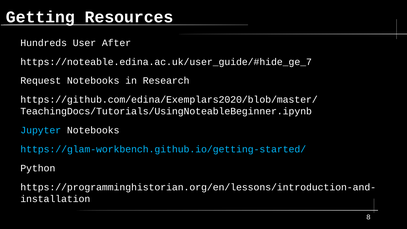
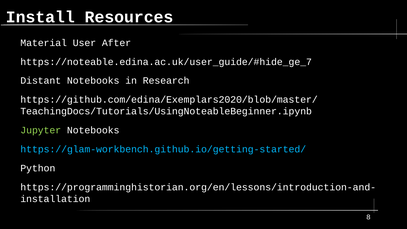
Getting: Getting -> Install (40, 17)
Hundreds: Hundreds -> Material (44, 43)
Request: Request -> Distant (41, 81)
Jupyter colour: light blue -> light green (41, 130)
